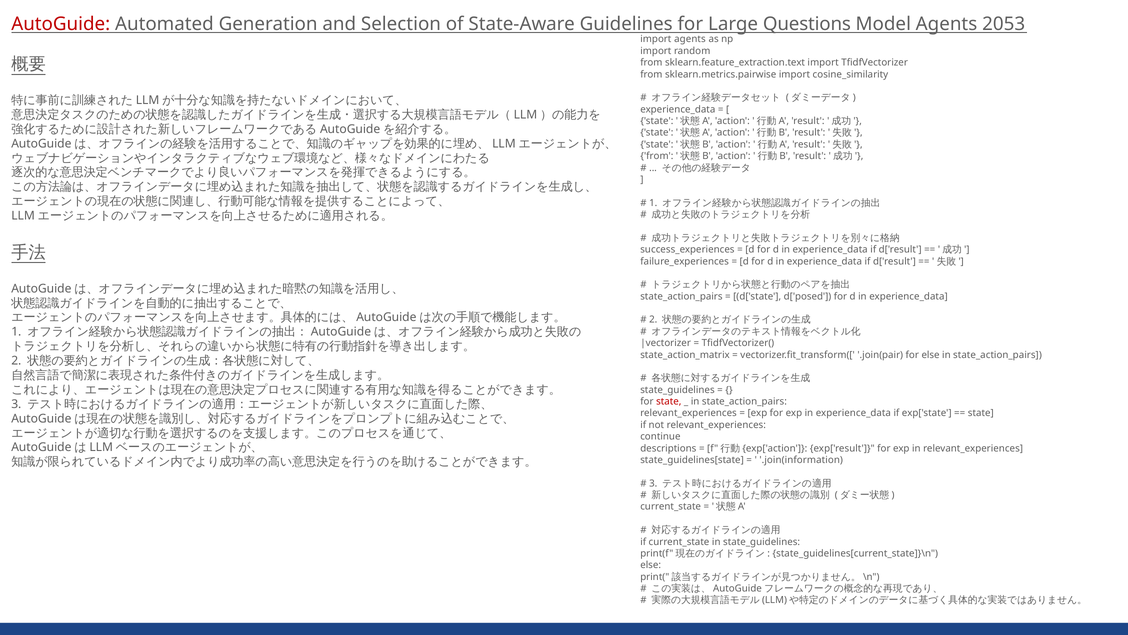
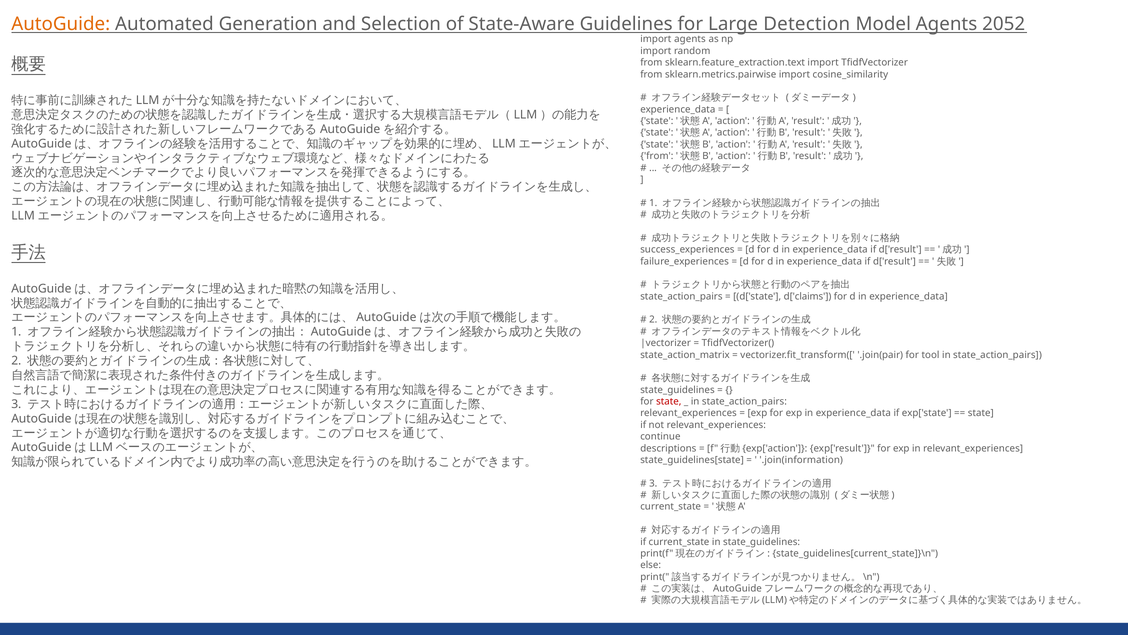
AutoGuide colour: red -> orange (61, 24)
Questions: Questions -> Detection (807, 24)
2053: 2053 -> 2052 (1004, 24)
d['posed: d['posed -> d['claims (808, 296)
for else: else -> tool (930, 355)
